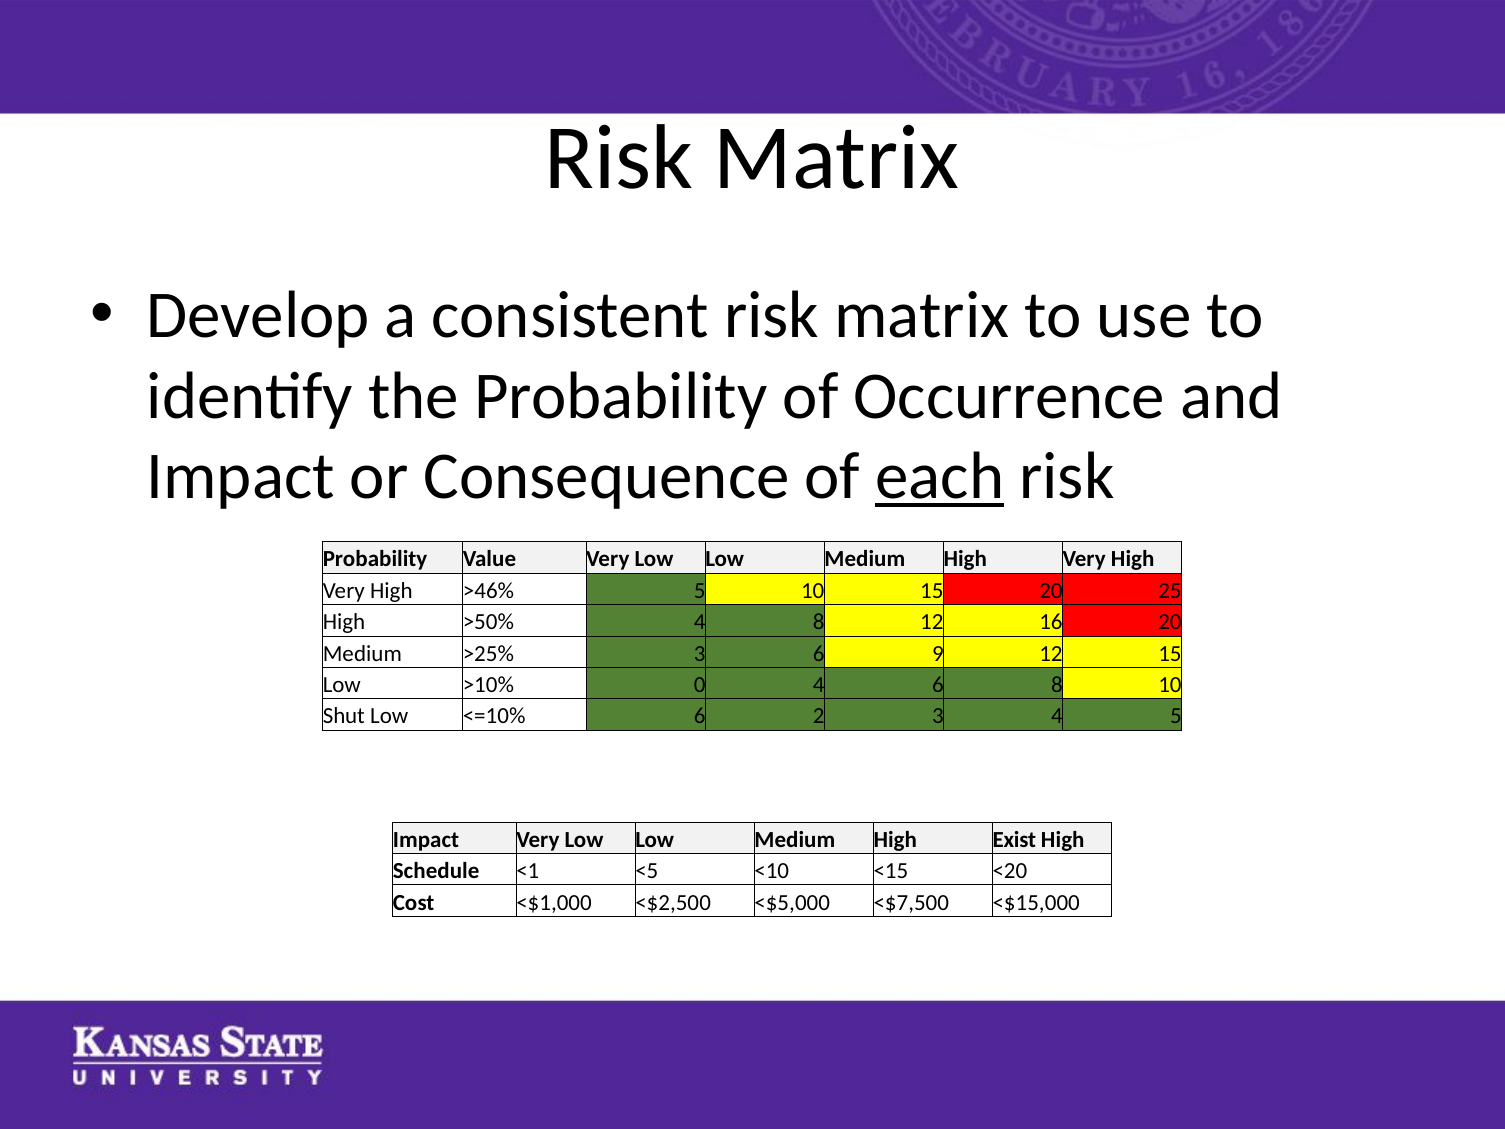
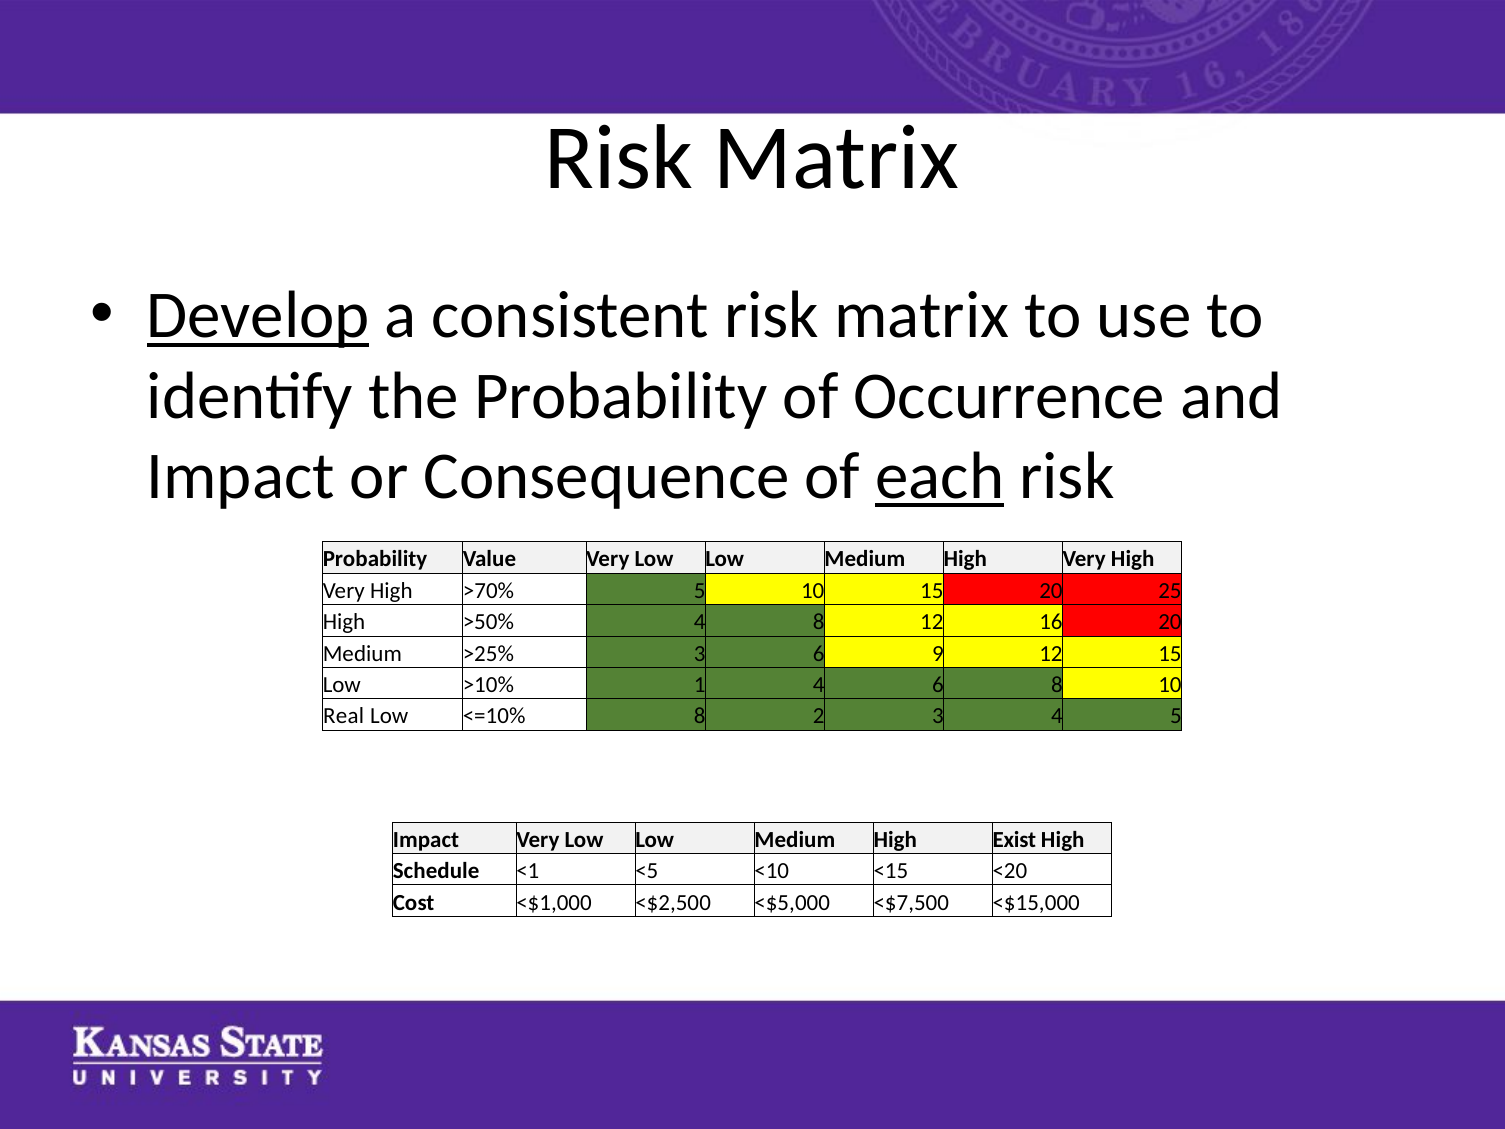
Develop underline: none -> present (258, 316)
>46%: >46% -> >70% (489, 591)
0: 0 -> 1 (700, 685)
Shut: Shut -> Real (344, 716)
<=10% 6: 6 -> 8 (700, 716)
